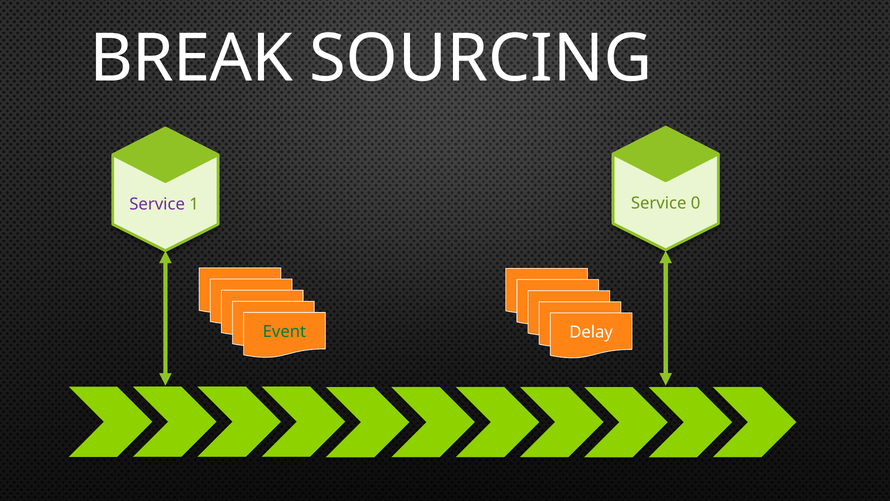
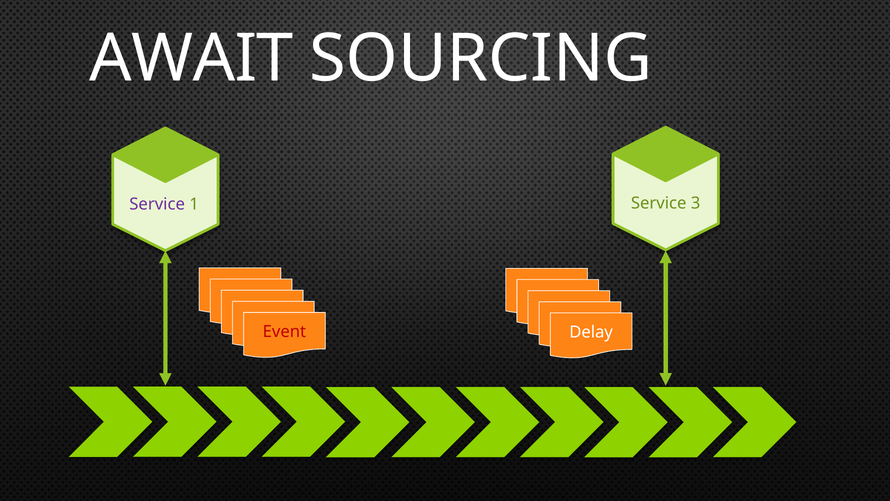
BREAK: BREAK -> AWAIT (191, 59)
0: 0 -> 3 (696, 203)
Event colour: green -> red (284, 332)
